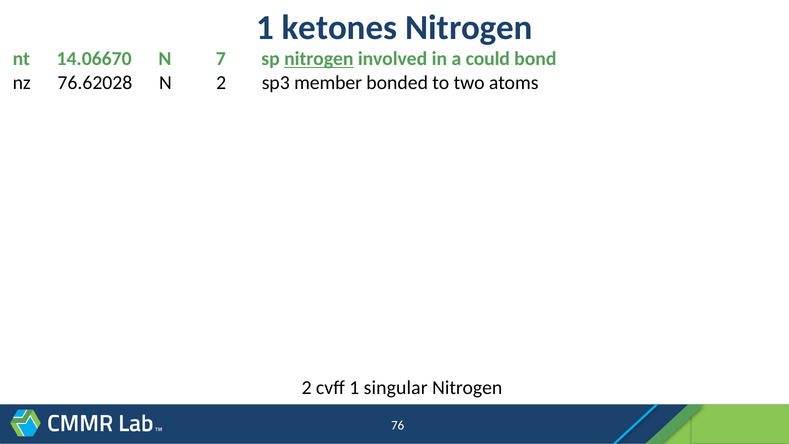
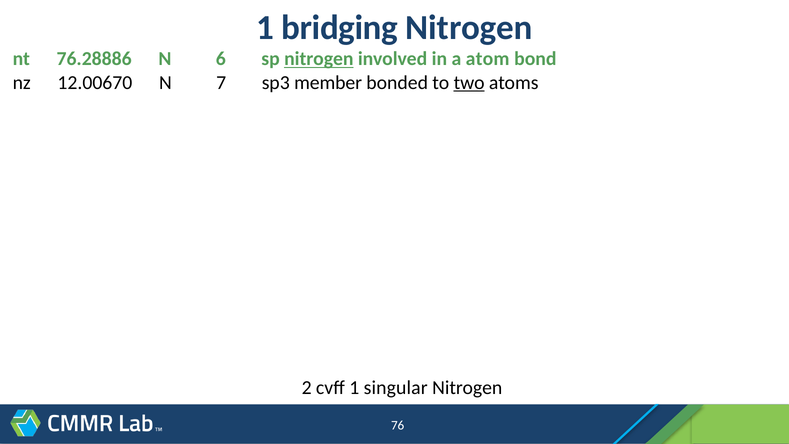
ketones: ketones -> bridging (340, 28)
14.06670: 14.06670 -> 76.28886 (94, 59)
7: 7 -> 6 (221, 59)
could: could -> atom (488, 59)
76.62028: 76.62028 -> 12.00670 (95, 83)
N 2: 2 -> 7 (221, 83)
two underline: none -> present (469, 83)
